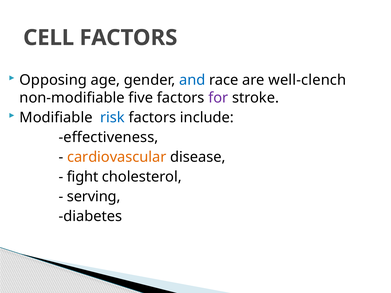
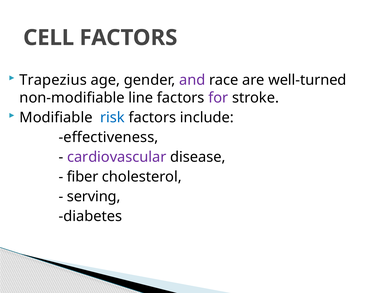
Opposing: Opposing -> Trapezius (53, 80)
and colour: blue -> purple (192, 80)
well-clench: well-clench -> well-turned (307, 80)
five: five -> line (141, 98)
cardiovascular colour: orange -> purple (117, 157)
fight: fight -> fiber (83, 177)
